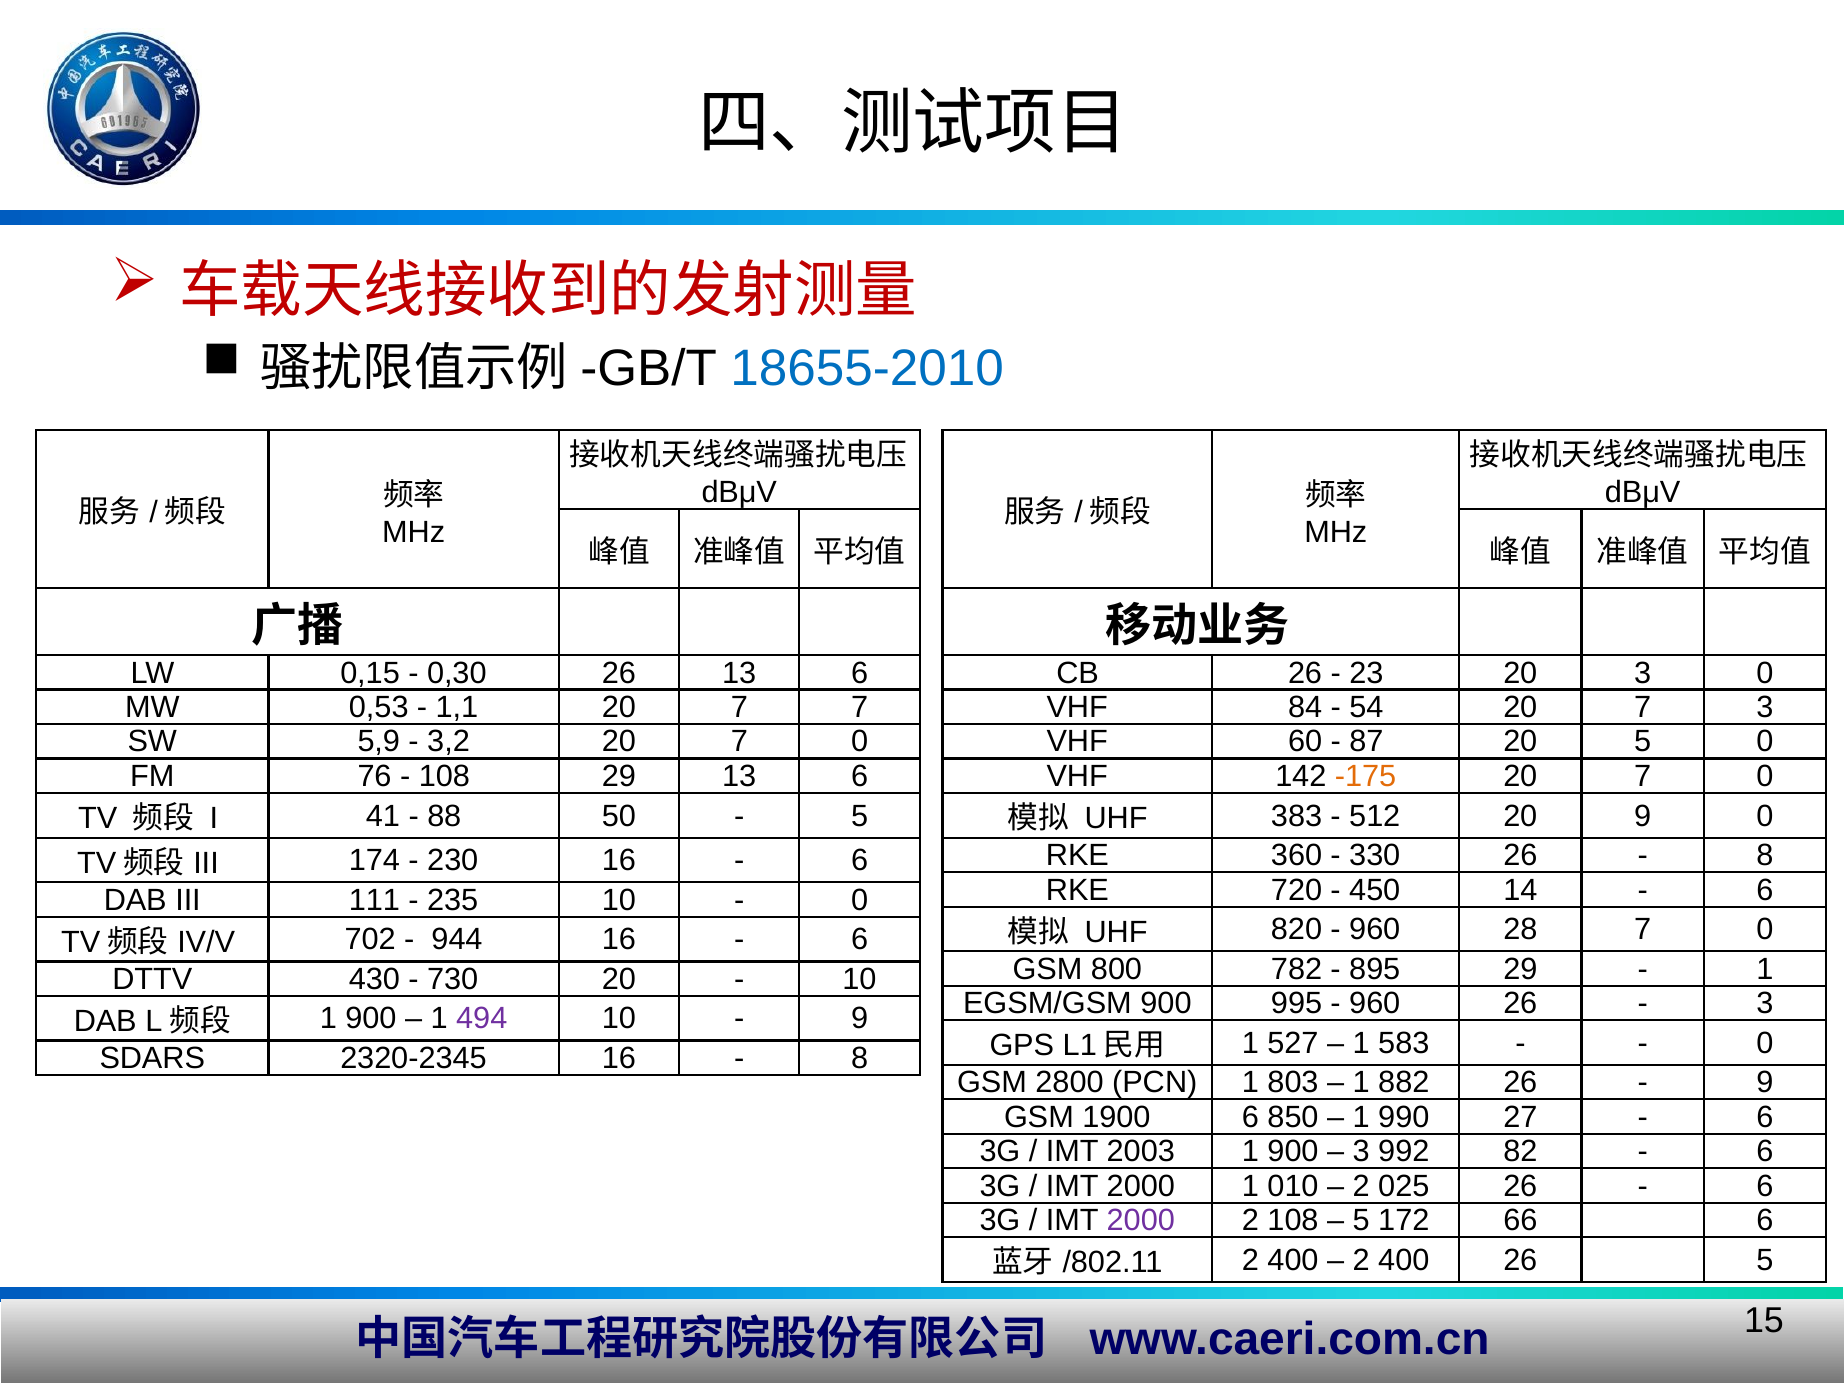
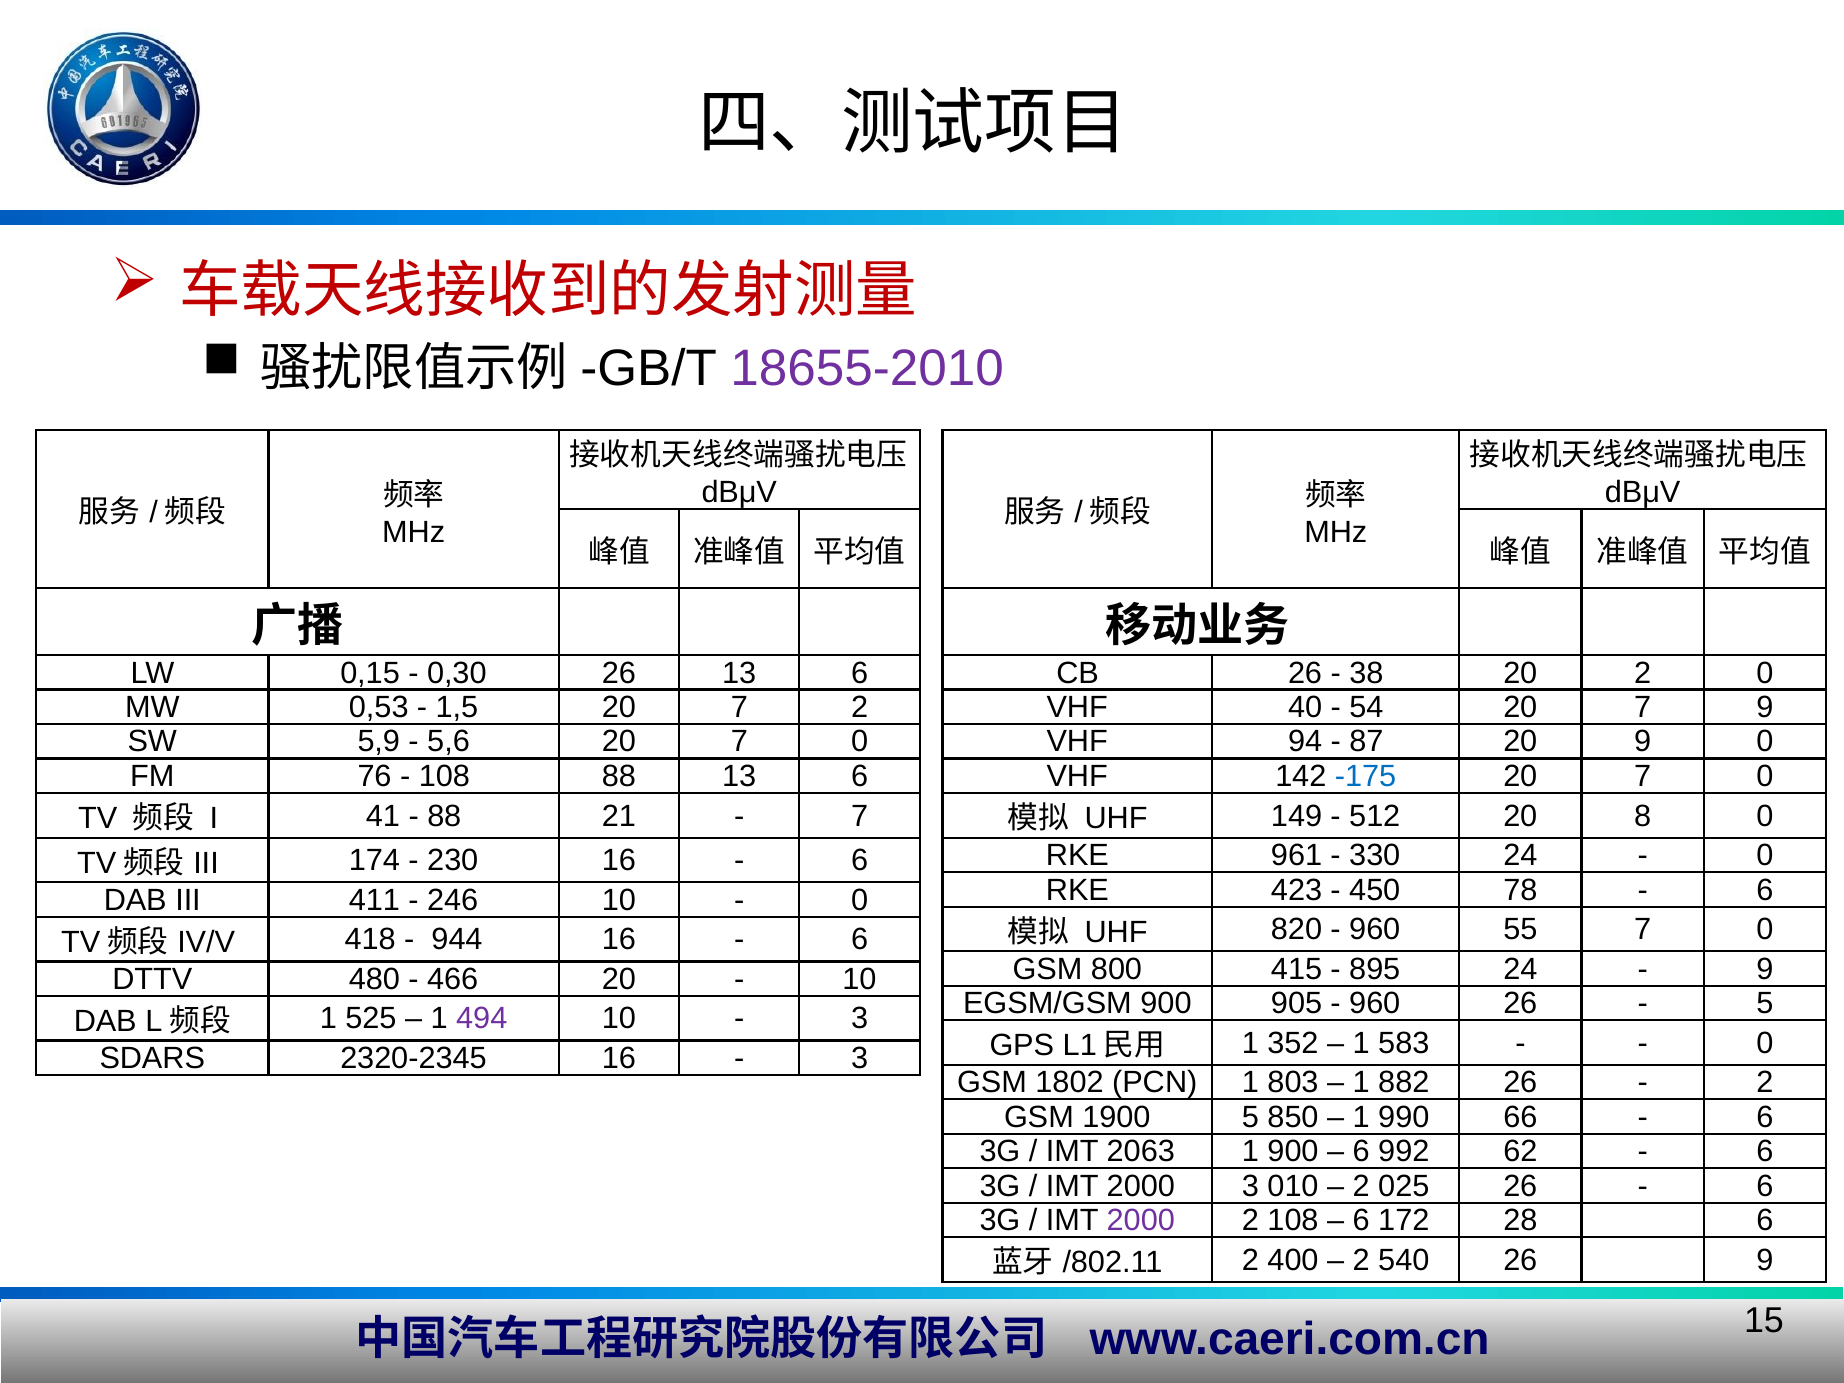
18655-2010 colour: blue -> purple (867, 369)
23: 23 -> 38 (1366, 673)
20 3: 3 -> 2 (1643, 673)
1,1: 1,1 -> 1,5 (457, 707)
7 7: 7 -> 2 (860, 707)
84: 84 -> 40 (1305, 707)
7 3: 3 -> 9 (1765, 707)
3,2: 3,2 -> 5,6 (449, 742)
60: 60 -> 94 (1305, 742)
20 5: 5 -> 9 (1643, 742)
108 29: 29 -> 88 (619, 776)
-175 colour: orange -> blue (1366, 776)
50: 50 -> 21 (619, 816)
5: 5 -> 7 (860, 816)
383: 383 -> 149 (1297, 816)
20 9: 9 -> 8 (1643, 816)
360: 360 -> 961 (1297, 855)
330 26: 26 -> 24 (1520, 855)
8: 8 -> 0 (1765, 855)
720: 720 -> 423 (1297, 890)
14: 14 -> 78 (1520, 890)
111: 111 -> 411 (374, 900)
235: 235 -> 246 (453, 900)
28: 28 -> 55 (1520, 930)
702: 702 -> 418 (370, 940)
782: 782 -> 415 (1297, 969)
895 29: 29 -> 24 (1520, 969)
1: 1 -> 9 (1765, 969)
430: 430 -> 480 (374, 979)
730: 730 -> 466 (453, 979)
995: 995 -> 905 (1297, 1004)
3: 3 -> 5 (1765, 1004)
900: 900 -> 525 (371, 1019)
9: 9 -> 3 (860, 1019)
527: 527 -> 352 (1293, 1043)
8: 8 -> 3 (860, 1058)
2800: 2800 -> 1802 (1070, 1083)
9: 9 -> 2 (1765, 1083)
1900 6: 6 -> 5 (1250, 1117)
27: 27 -> 66 (1520, 1117)
2003: 2003 -> 2063 (1141, 1152)
3: 3 -> 6 (1361, 1152)
82: 82 -> 62 (1520, 1152)
2000 1: 1 -> 3 (1250, 1186)
5: 5 -> 6 (1361, 1221)
66: 66 -> 28 (1520, 1221)
400: 400 -> 540 (1404, 1260)
26 5: 5 -> 9 (1765, 1260)
